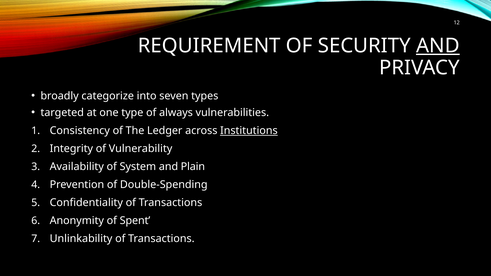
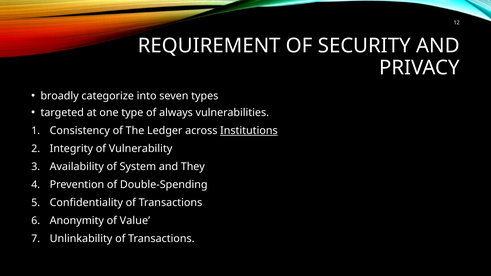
AND underline: present -> none (438, 46)
Plain: Plain -> They (193, 167)
Spent: Spent -> Value (135, 221)
